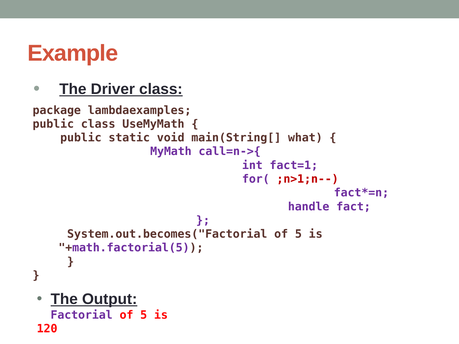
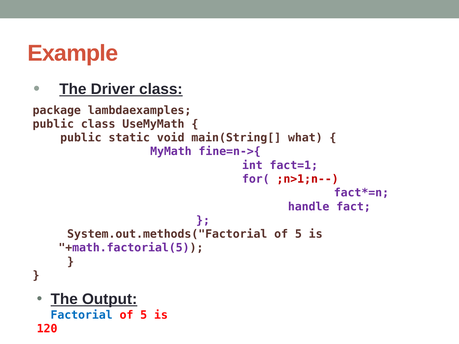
call=n->{: call=n->{ -> fine=n->{ (230, 152)
System.out.becomes("Factorial: System.out.becomes("Factorial -> System.out.methods("Factorial (167, 234)
Factorial colour: purple -> blue (82, 315)
